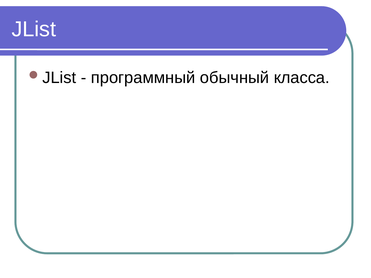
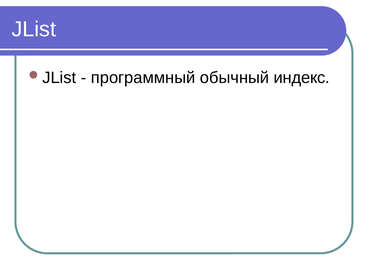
класса: класса -> индекс (302, 78)
